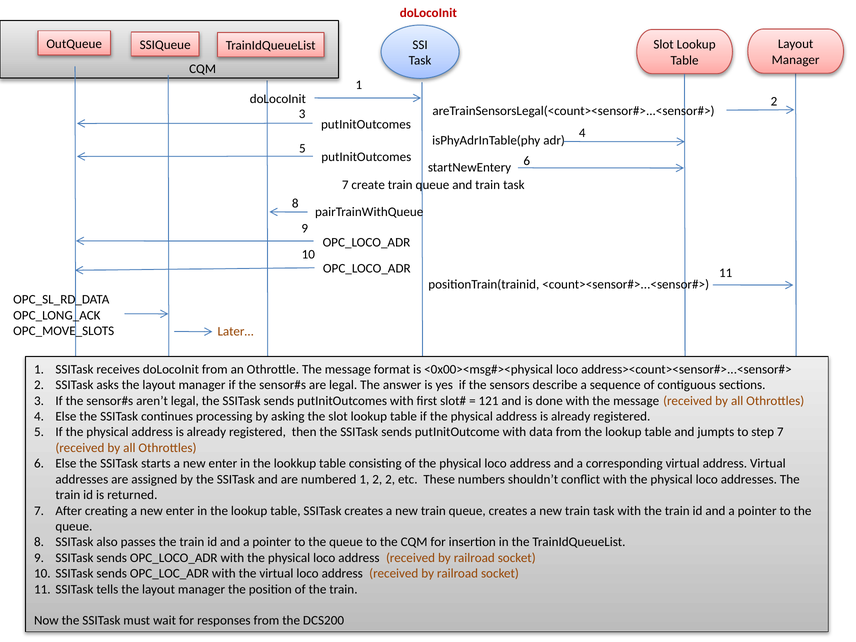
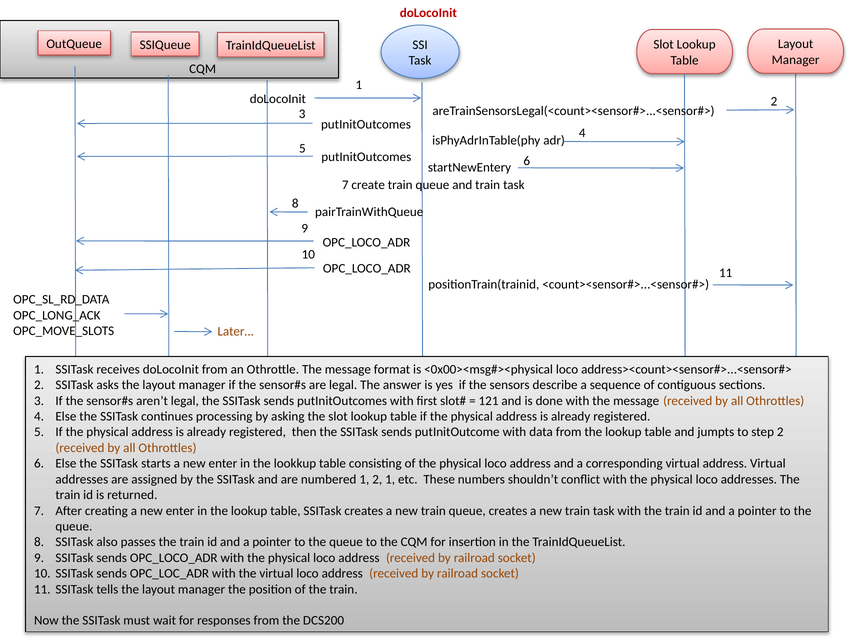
step 7: 7 -> 2 (780, 432)
2 2: 2 -> 1 (390, 479)
